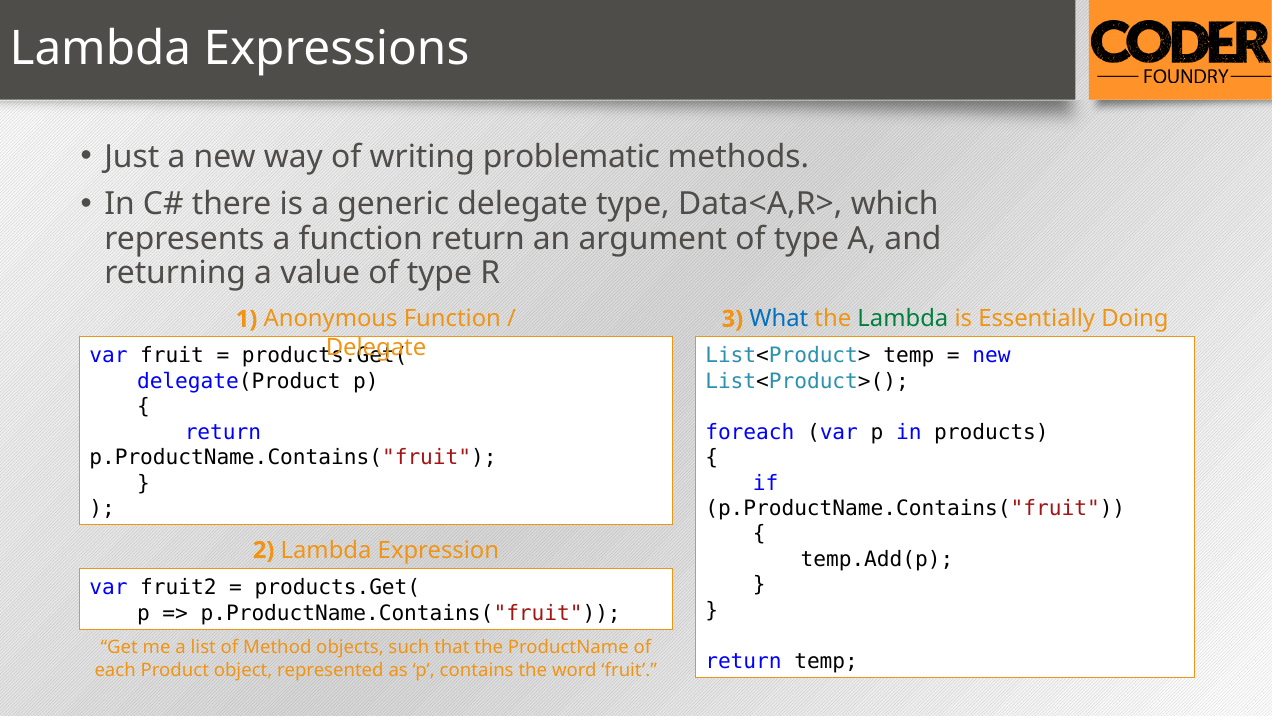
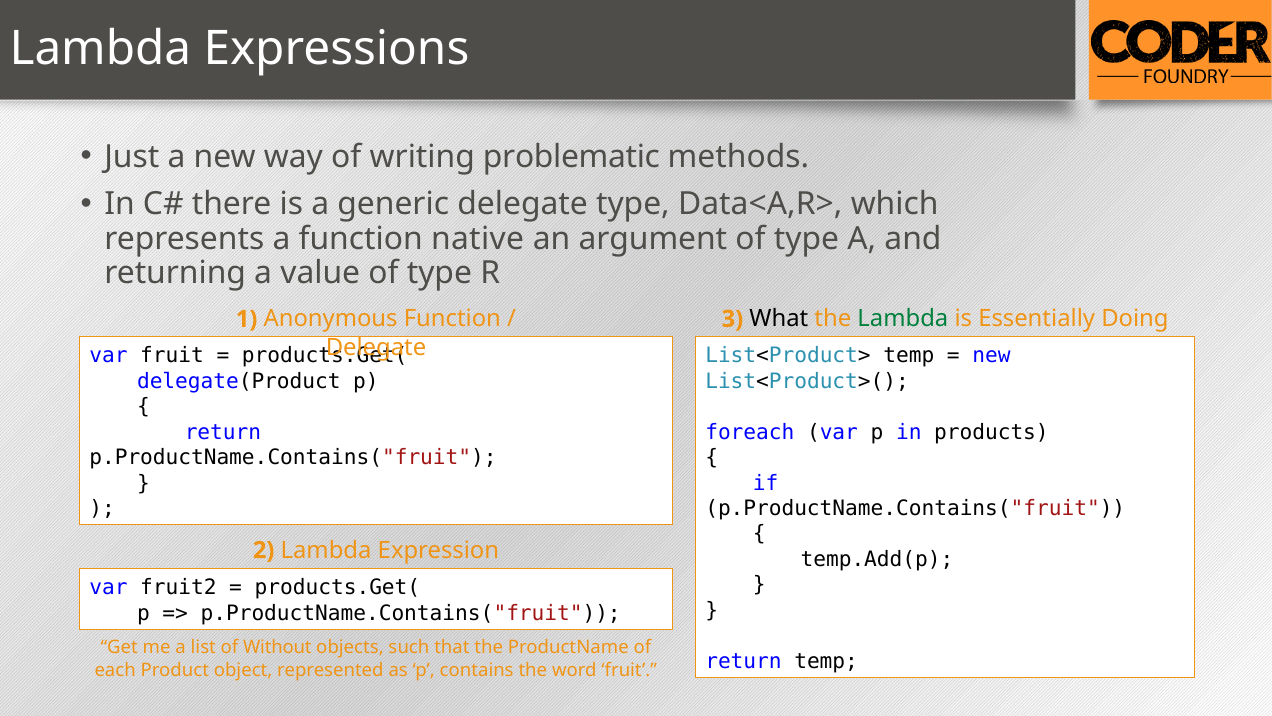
function return: return -> native (478, 238)
What colour: blue -> black (779, 319)
Method: Method -> Without (277, 647)
